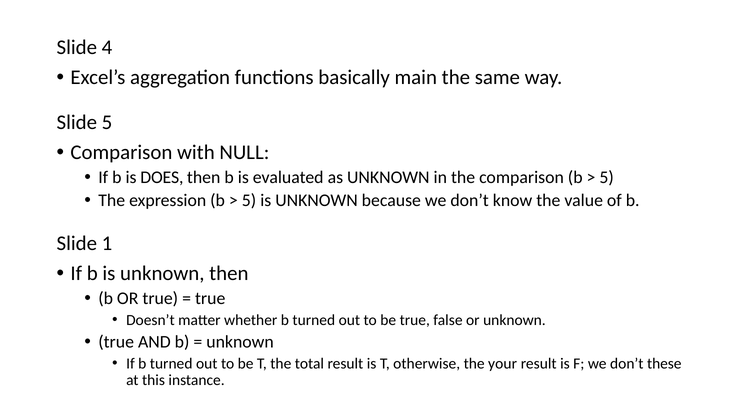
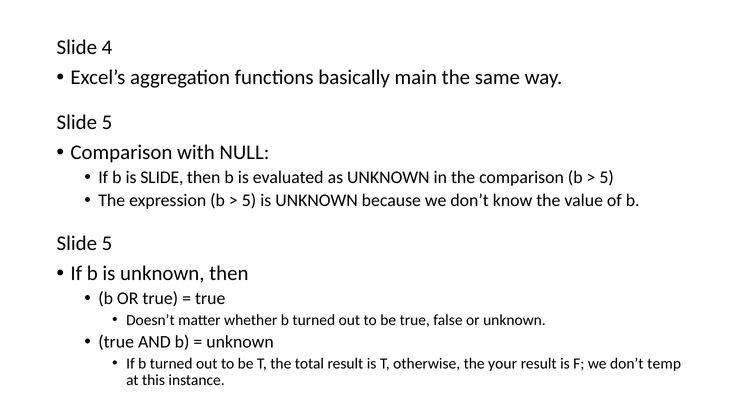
is DOES: DOES -> SLIDE (162, 177)
1: 1 -> 5 (107, 243)
these: these -> temp (664, 364)
